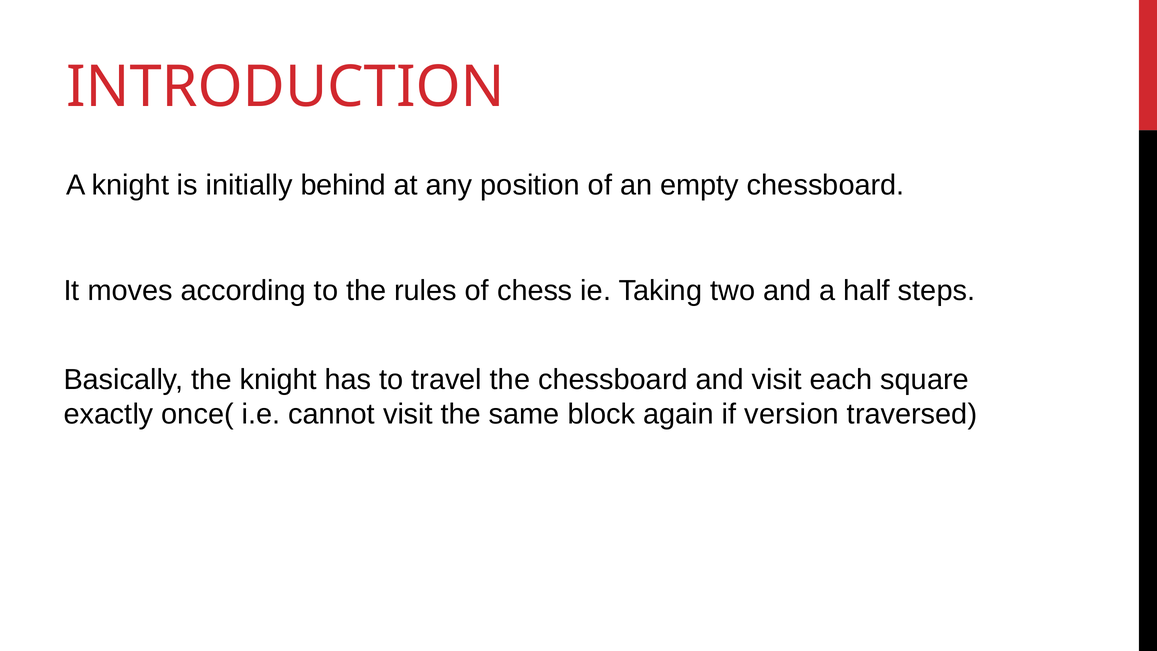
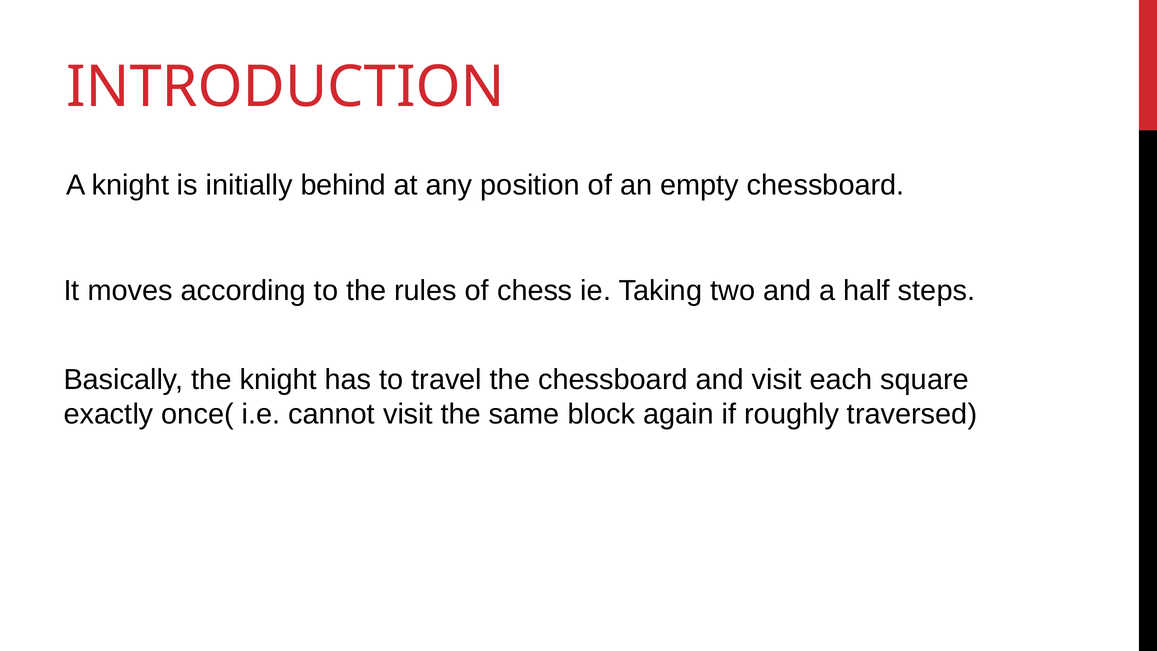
version: version -> roughly (792, 414)
